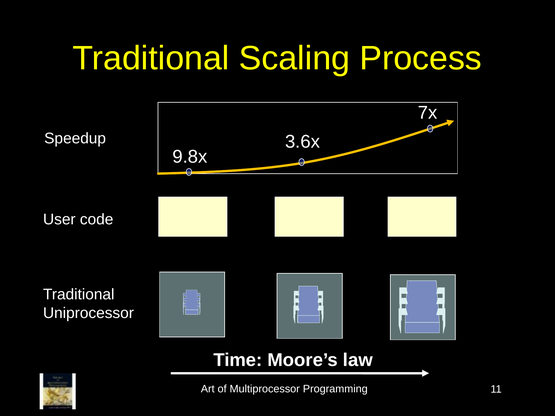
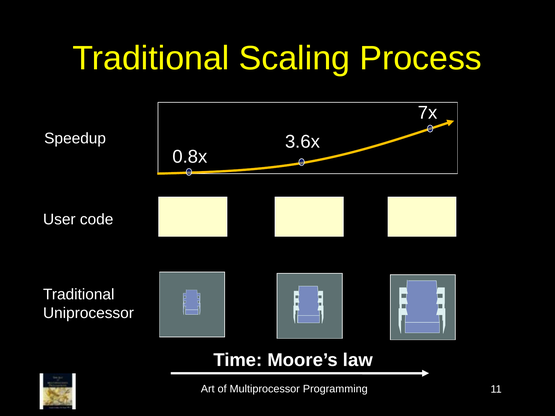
9.8x: 9.8x -> 0.8x (190, 157)
